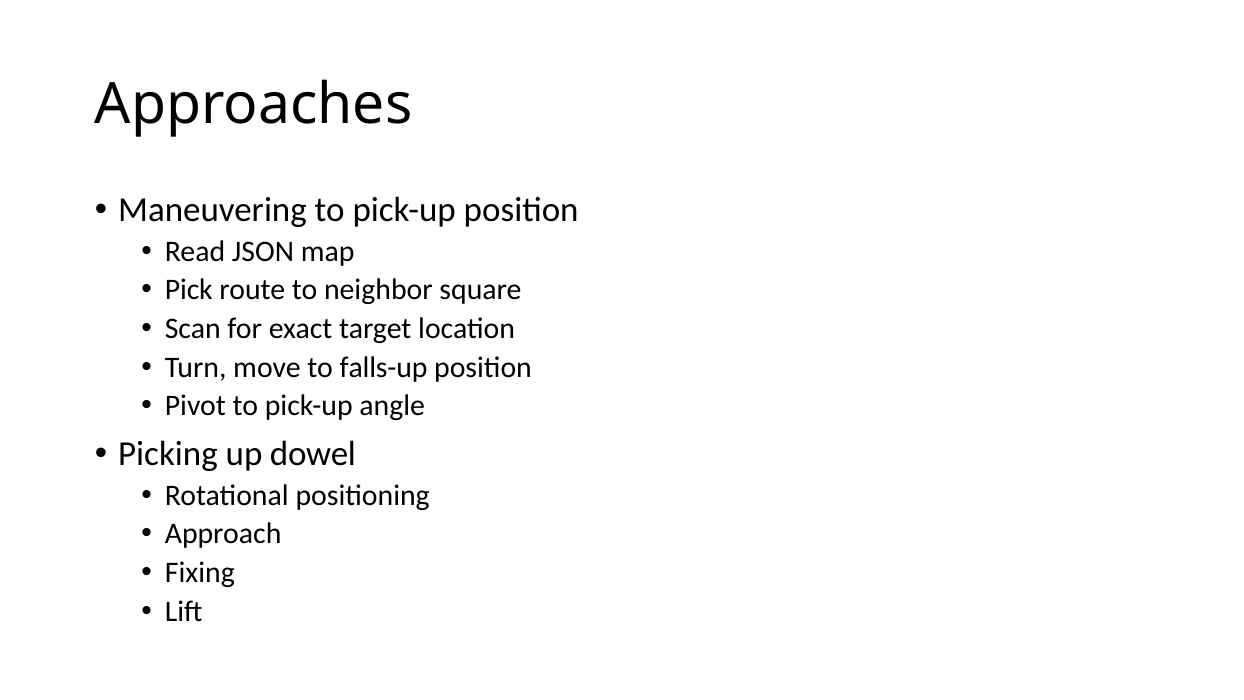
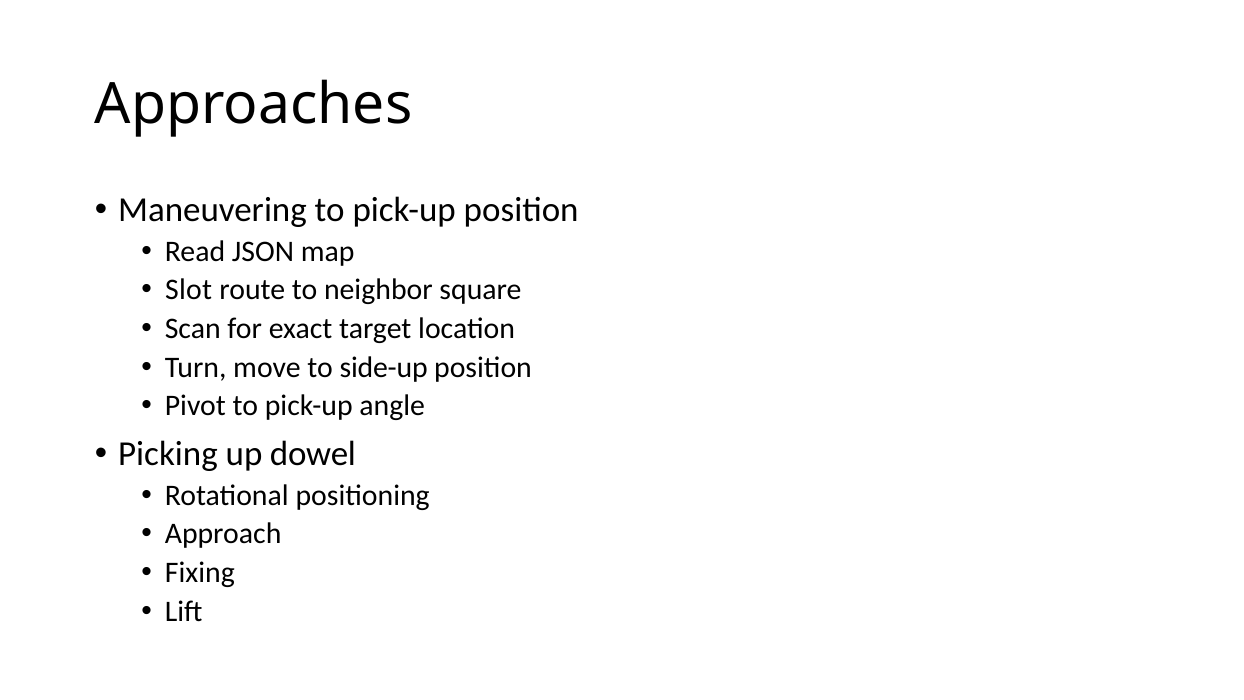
Pick: Pick -> Slot (189, 290)
falls-up: falls-up -> side-up (384, 367)
